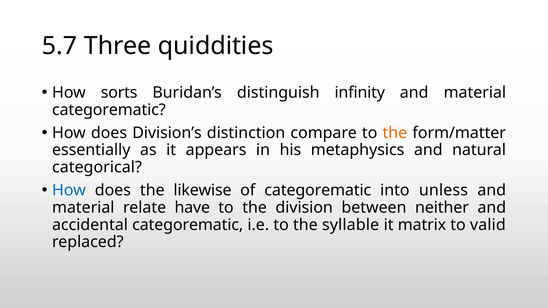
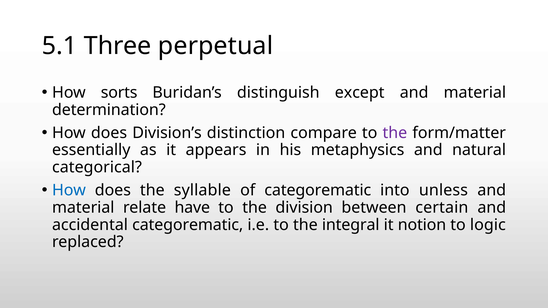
5.7: 5.7 -> 5.1 (60, 46)
quiddities: quiddities -> perpetual (216, 46)
infinity: infinity -> except (360, 93)
categorematic: categorematic -> determination (109, 110)
the colour: orange -> purple (395, 133)
likewise: likewise -> syllable (202, 190)
neither: neither -> certain (442, 208)
syllable: syllable -> integral (351, 225)
matrix: matrix -> notion (422, 225)
valid: valid -> logic (488, 225)
